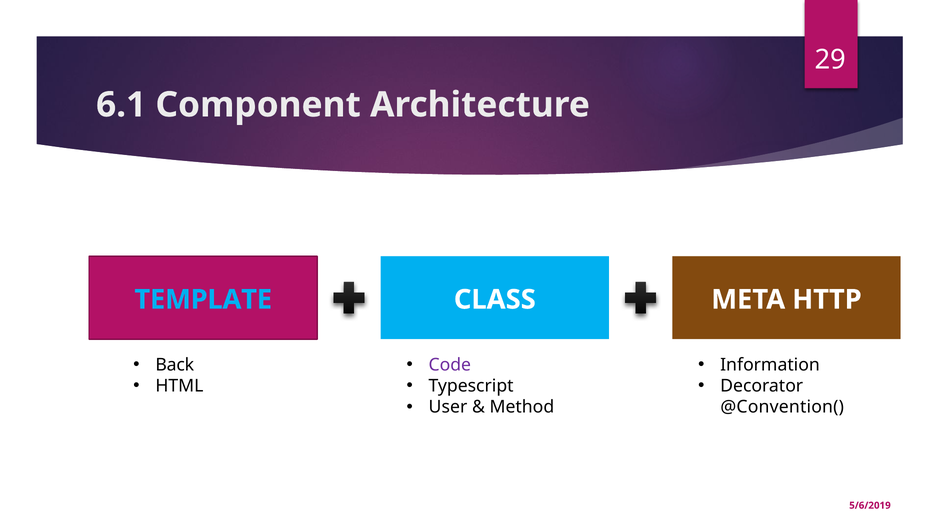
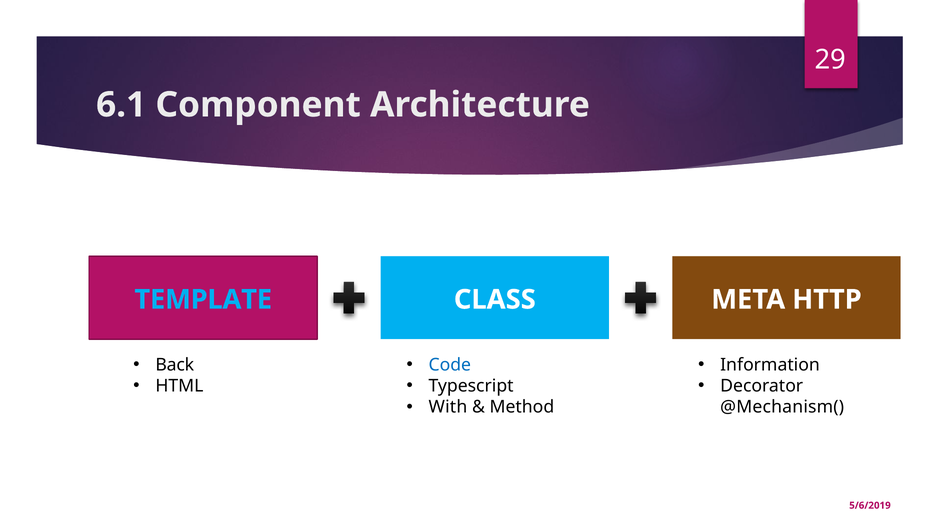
Code colour: purple -> blue (450, 365)
User: User -> With (448, 407)
@Convention(: @Convention( -> @Mechanism( (782, 407)
